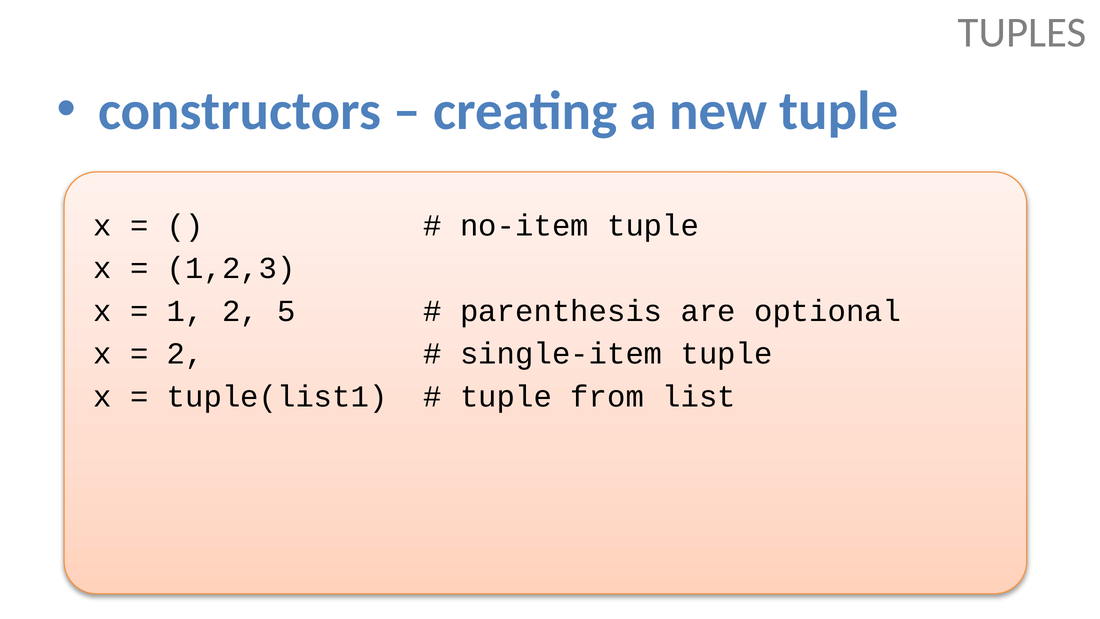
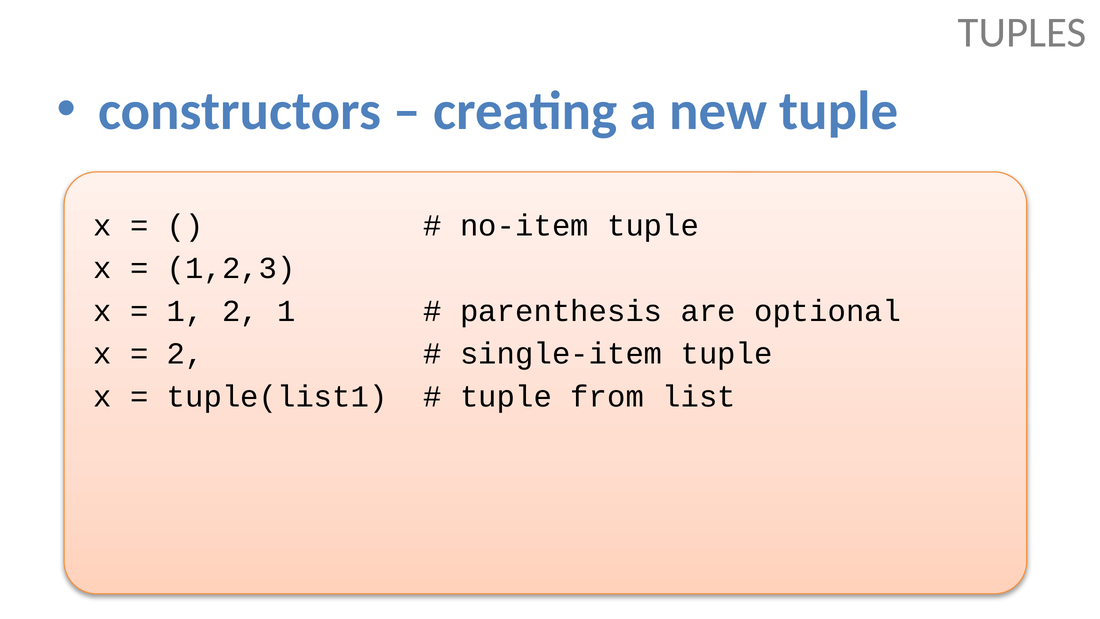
2 5: 5 -> 1 (286, 311)
